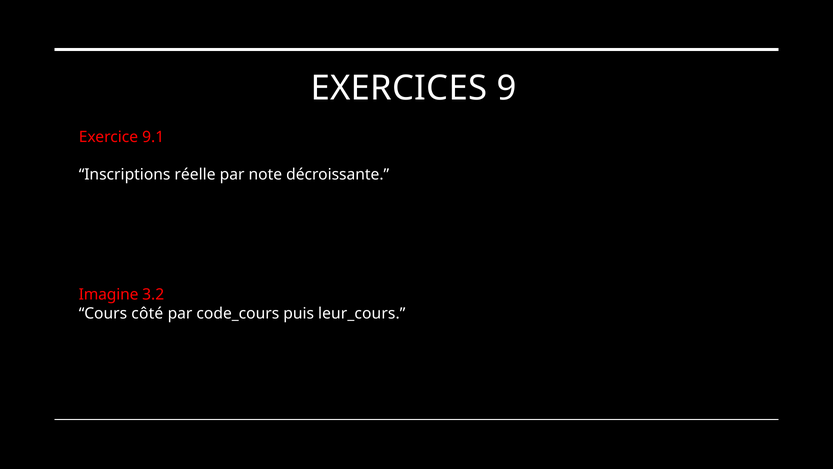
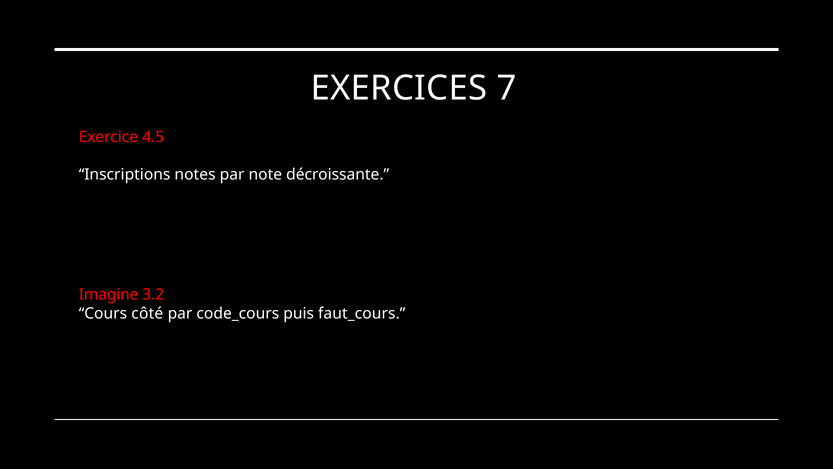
9: 9 -> 7 (506, 88)
9.1: 9.1 -> 4.5 (153, 137)
réelle: réelle -> notes (195, 175)
leur_cours: leur_cours -> faut_cours (362, 313)
